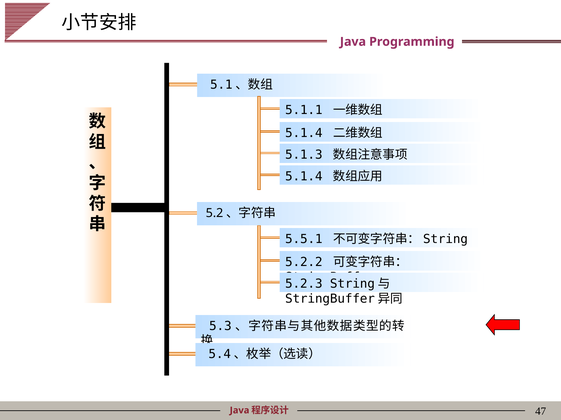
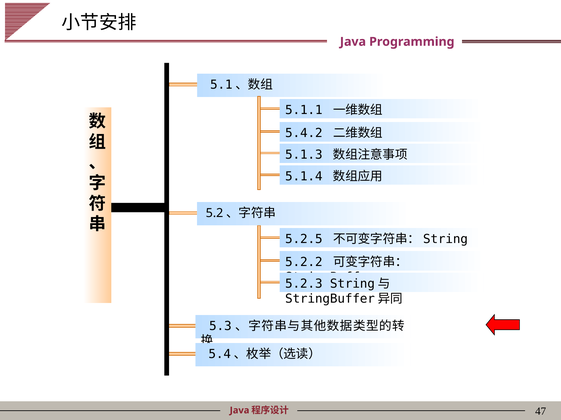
5.1.4: 5.1.4 -> 5.4.2 (304, 133)
5.5.1: 5.5.1 -> 5.2.5 (304, 239)
